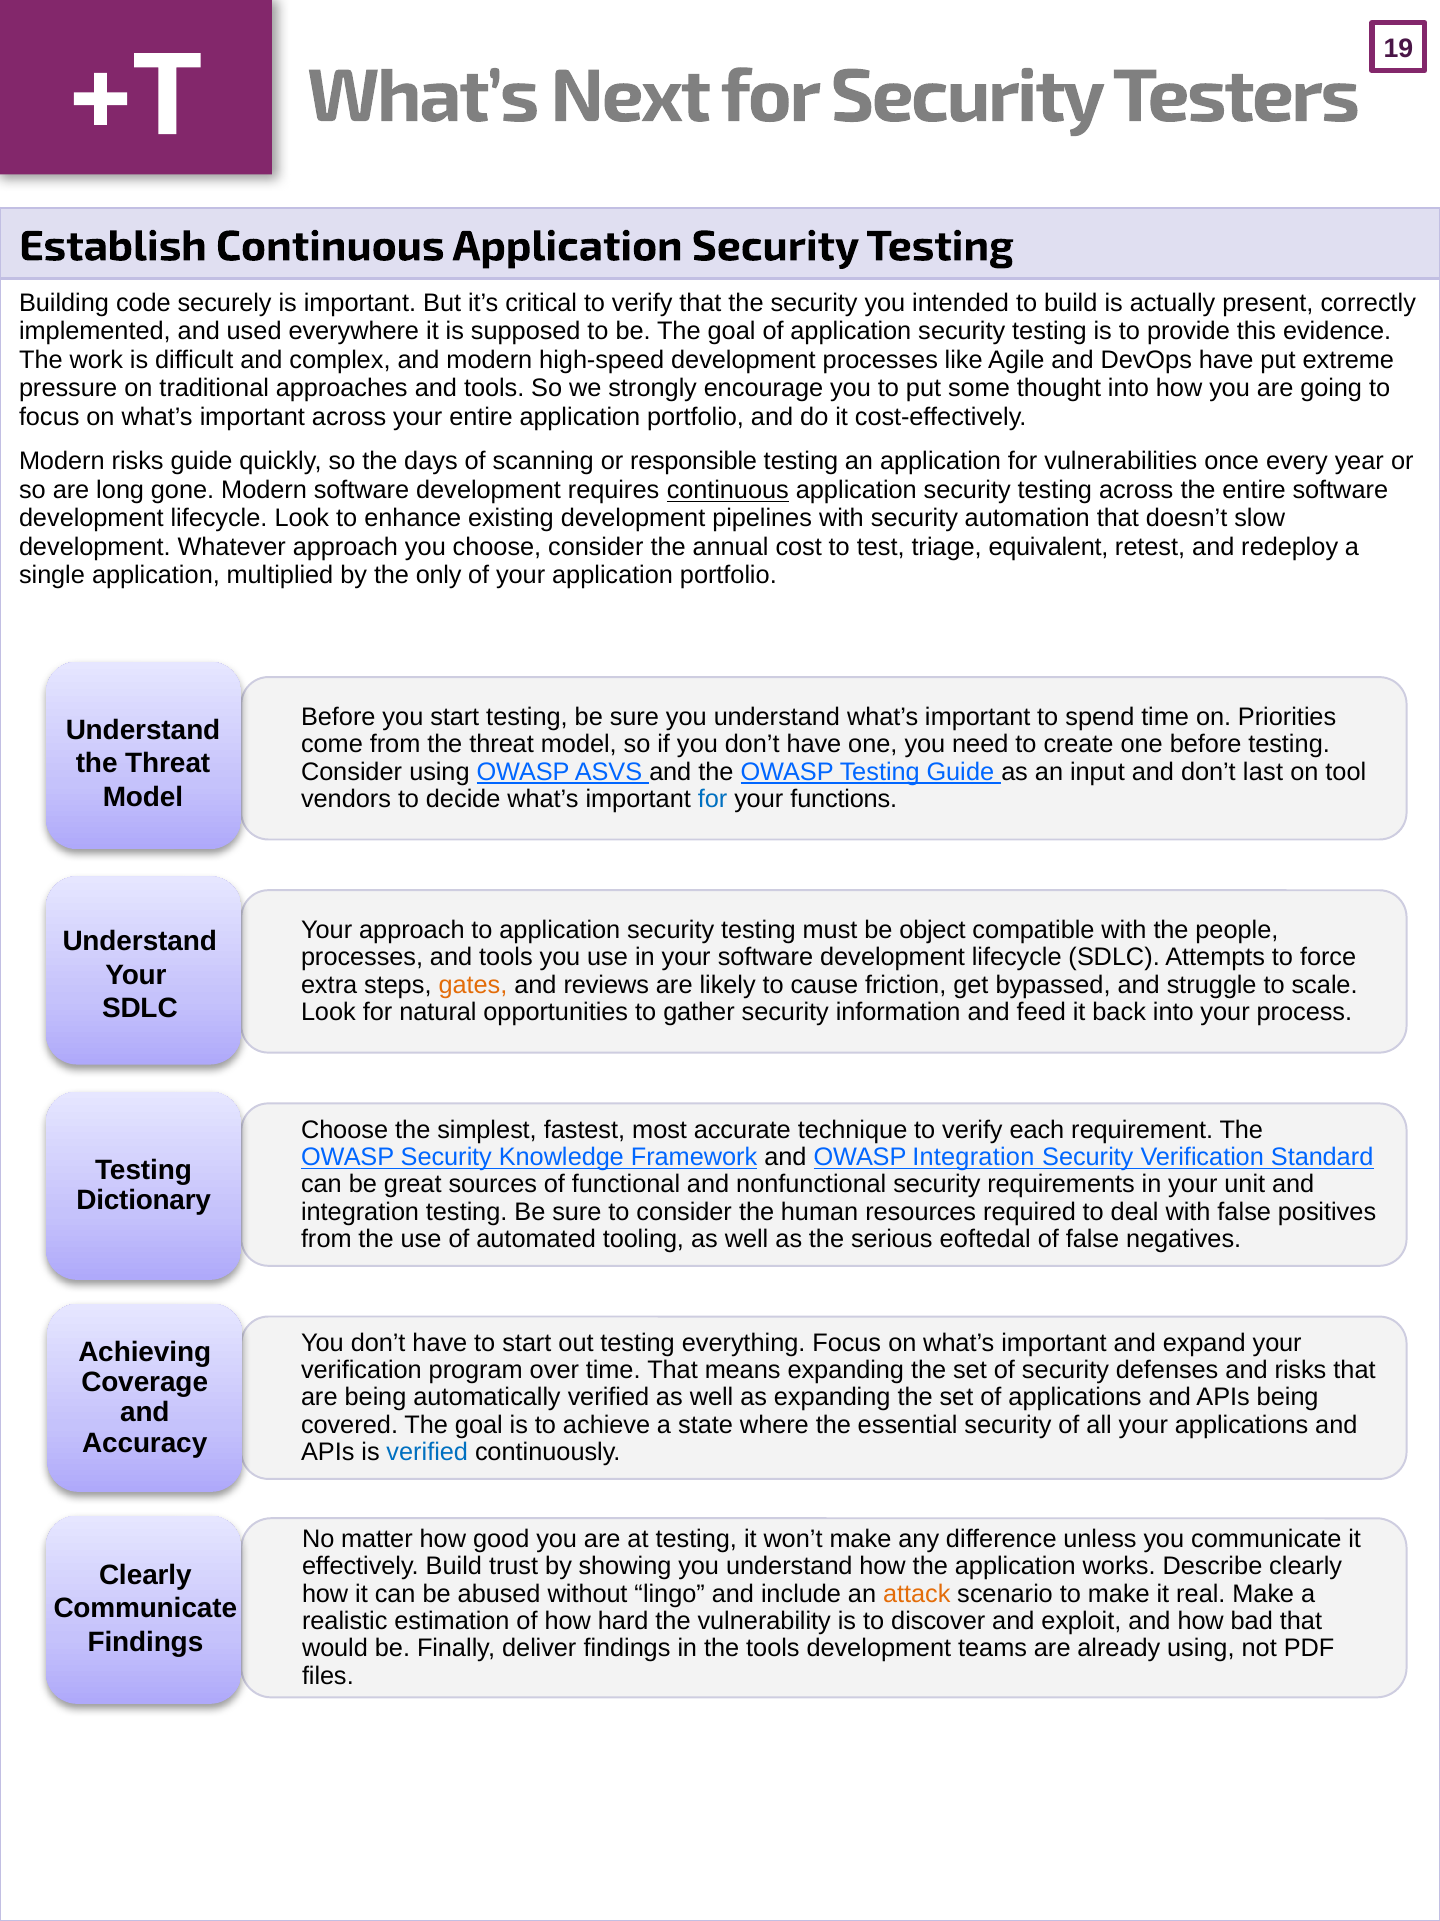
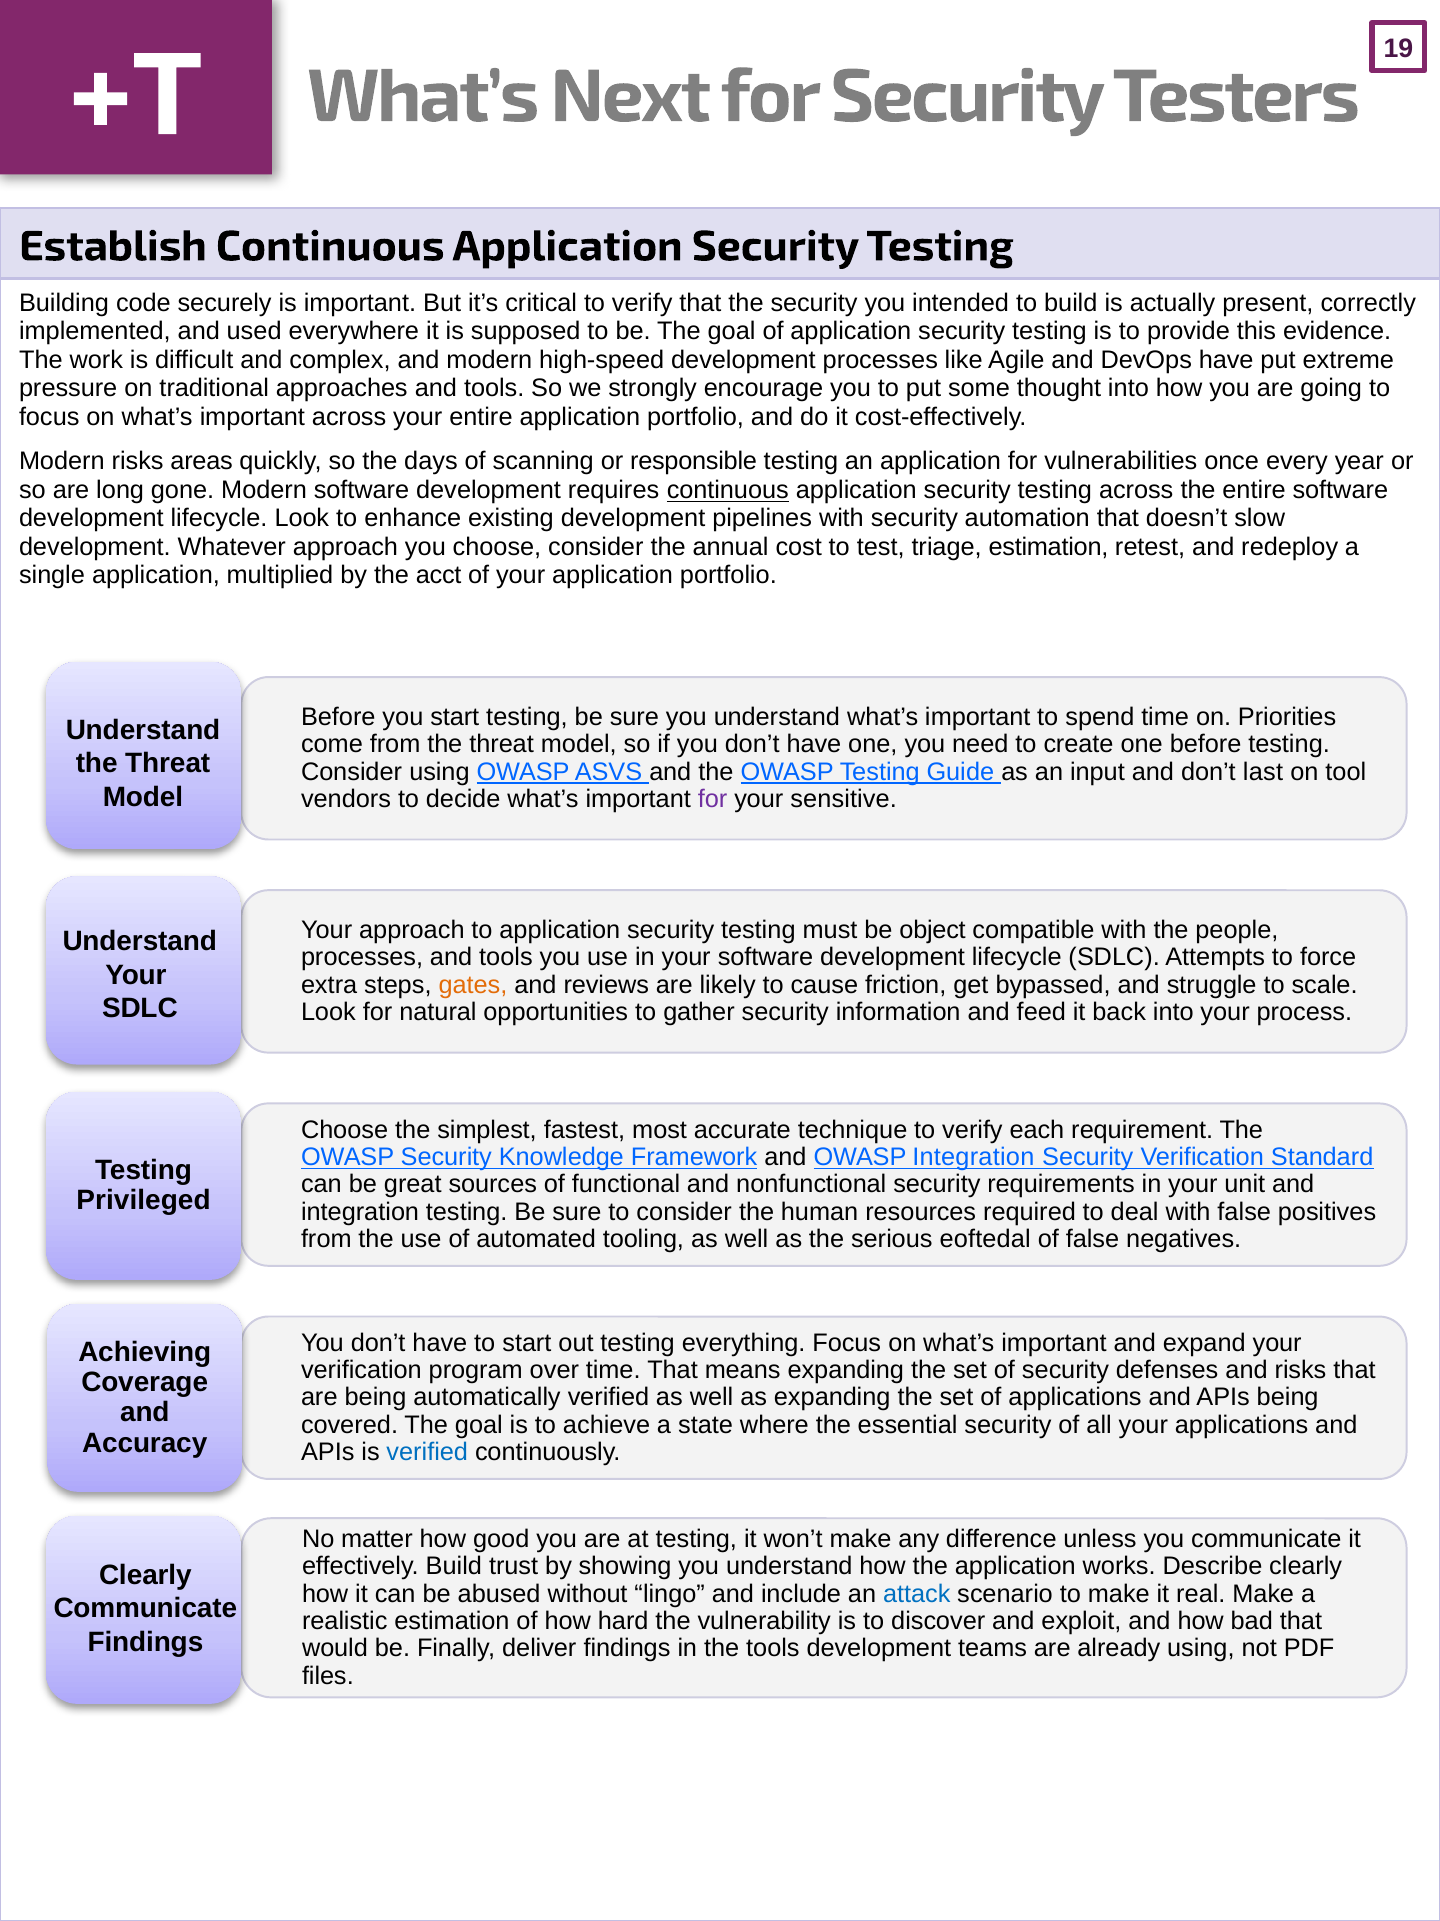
risks guide: guide -> areas (202, 461)
triage equivalent: equivalent -> estimation (1048, 547)
only: only -> acct (439, 575)
for colour: blue -> purple (713, 799)
functions: functions -> sensitive (844, 799)
Dictionary: Dictionary -> Privileged (144, 1200)
attack colour: orange -> blue (917, 1593)
